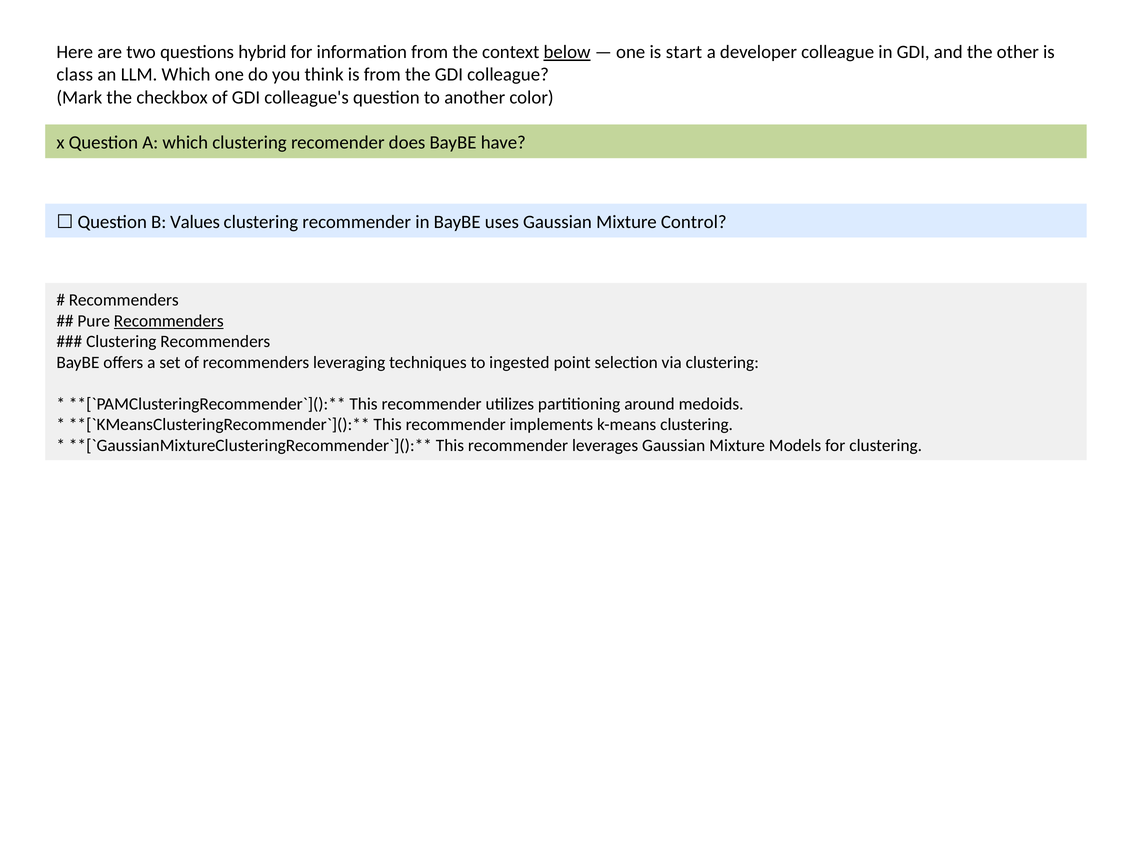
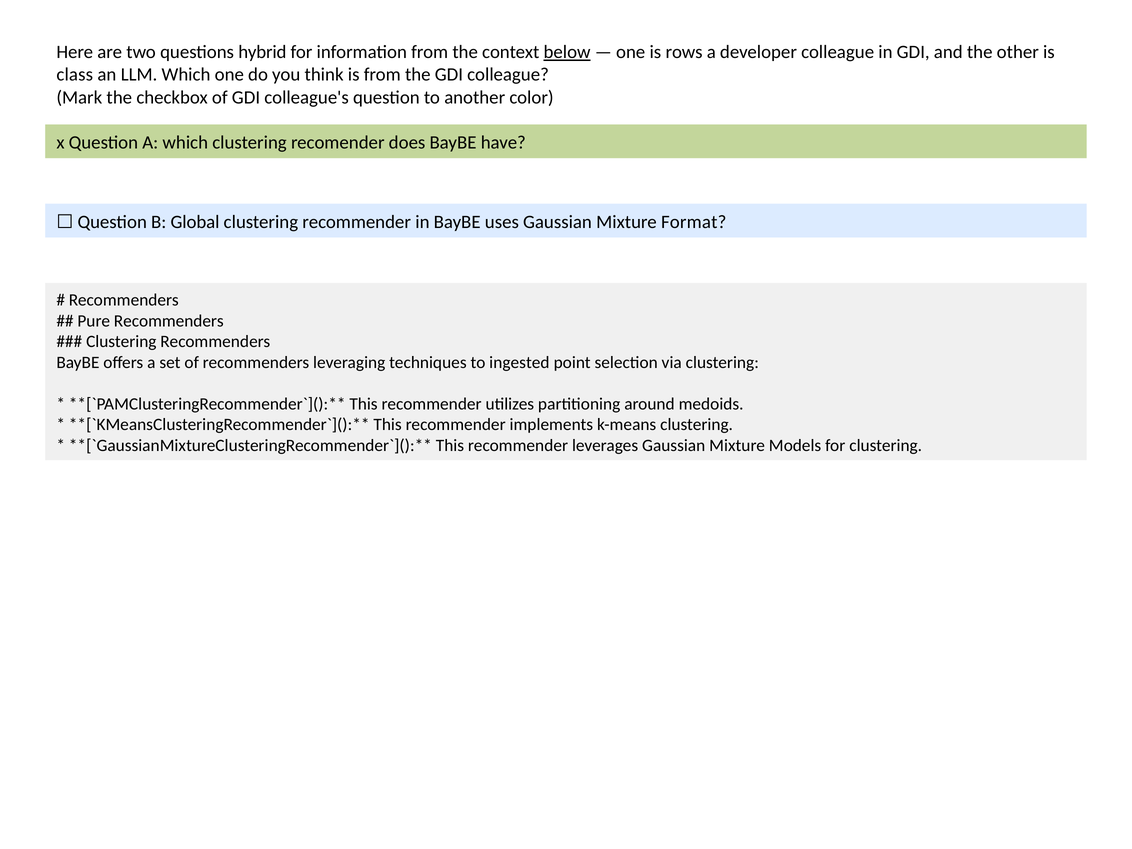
start: start -> rows (684, 52)
Values: Values -> Global (195, 222)
Control: Control -> Format (694, 222)
Recommenders underline: present -> none (169, 321)
